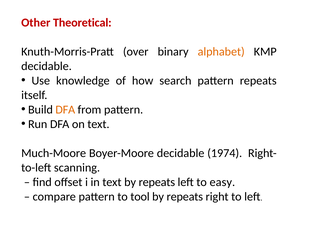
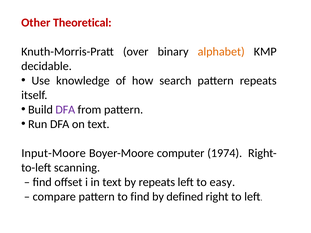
DFA colour: orange -> purple (65, 110)
Much-Moore: Much-Moore -> Input-Moore (54, 153)
Boyer-Moore decidable: decidable -> computer (181, 153)
to tool: tool -> find (140, 197)
repeats: repeats -> defined (185, 197)
